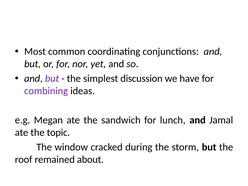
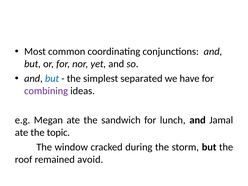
but colour: purple -> blue (52, 79)
discussion: discussion -> separated (141, 79)
about: about -> avoid (90, 160)
